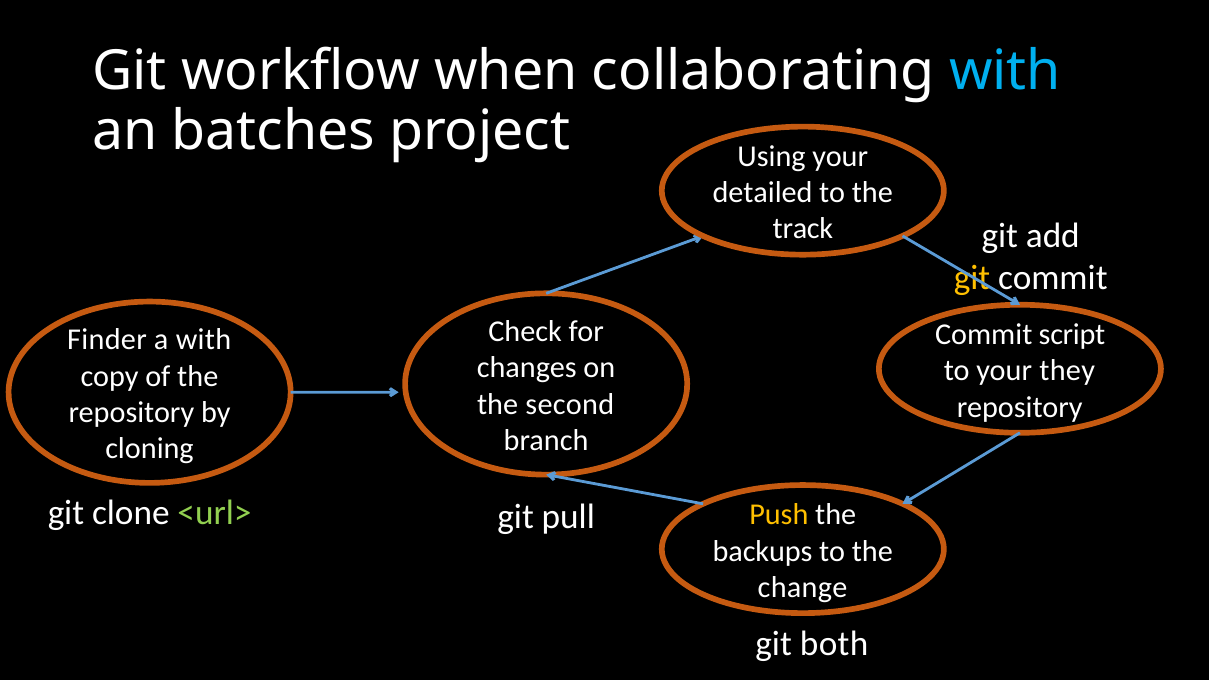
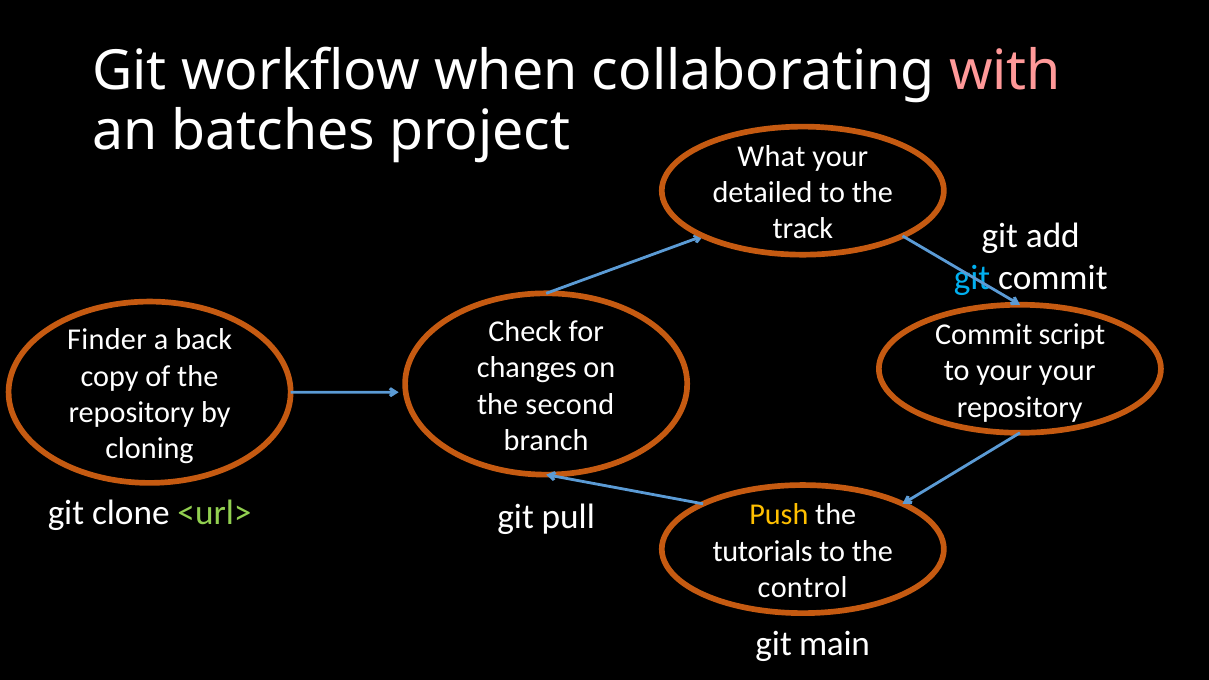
with colour: light blue -> pink (1005, 72)
Using: Using -> What (771, 156)
git colour: yellow -> light blue (972, 278)
a with: with -> back (204, 340)
your they: they -> your (1067, 371)
backups: backups -> tutorials (763, 551)
change: change -> control (803, 588)
both: both -> main (834, 644)
